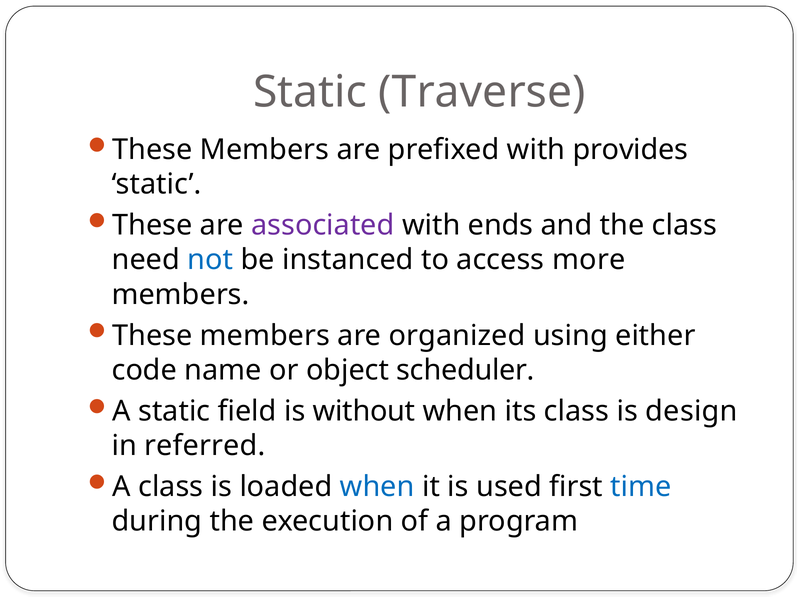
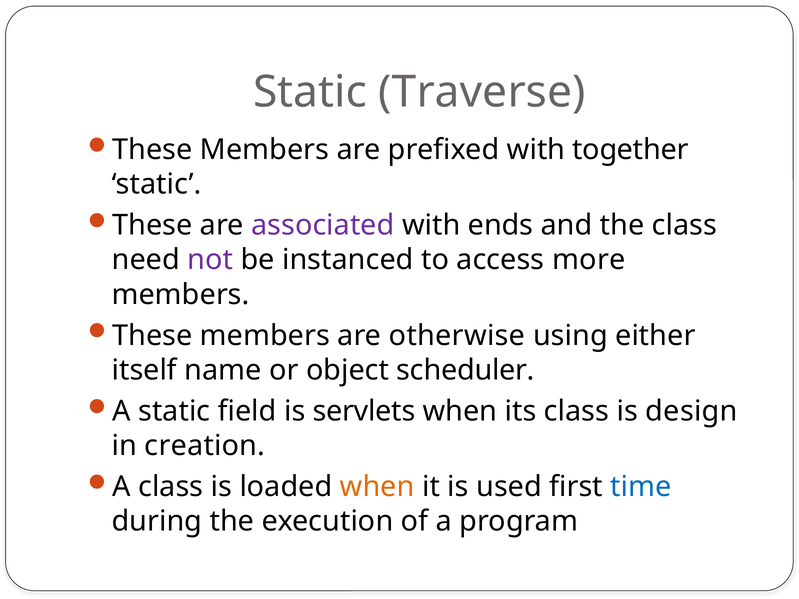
provides: provides -> together (630, 150)
not colour: blue -> purple (210, 260)
organized: organized -> otherwise (457, 336)
code: code -> itself (144, 370)
without: without -> servlets (364, 411)
referred: referred -> creation (205, 446)
when colour: blue -> orange (377, 487)
